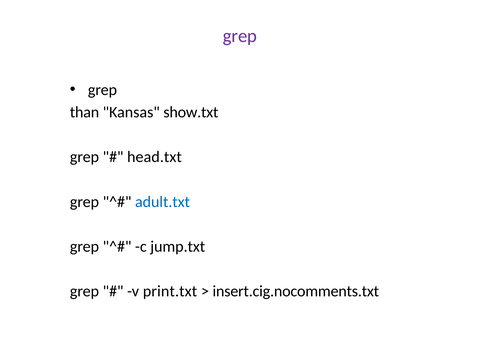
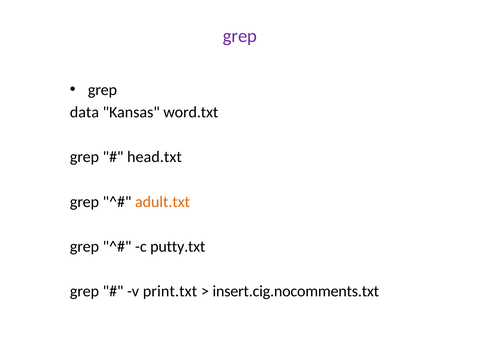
than: than -> data (84, 112)
show.txt: show.txt -> word.txt (191, 112)
adult.txt colour: blue -> orange (162, 202)
jump.txt: jump.txt -> putty.txt (178, 247)
